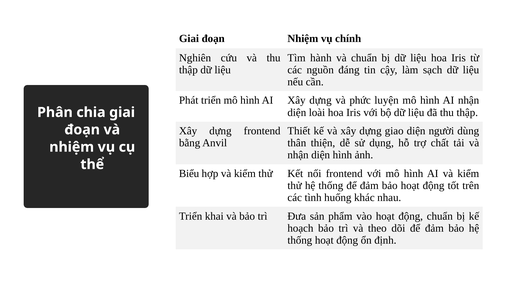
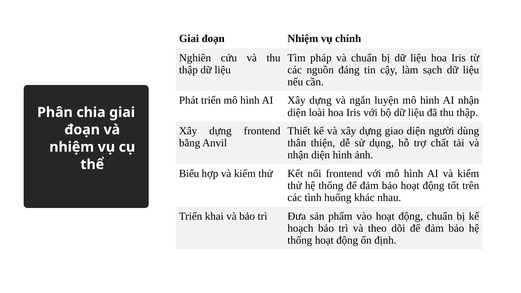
hành: hành -> pháp (321, 58)
phức: phức -> ngắn (360, 100)
